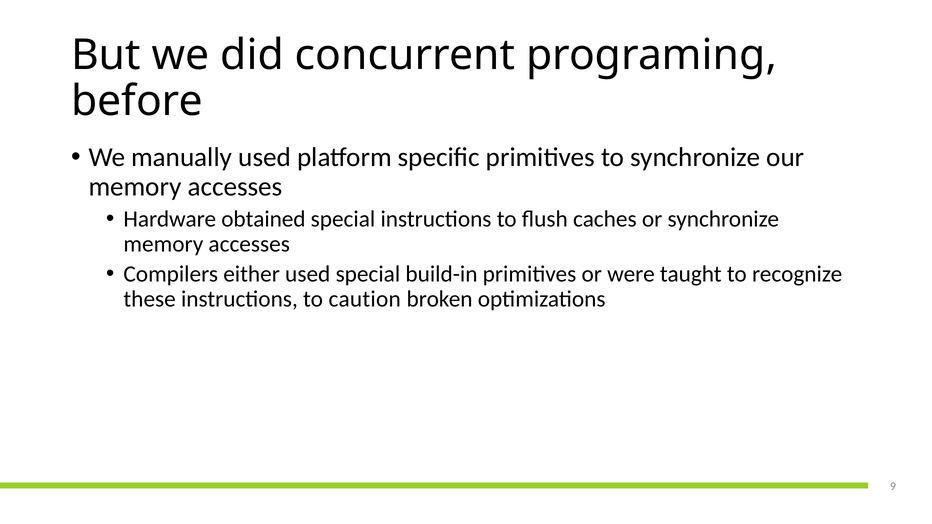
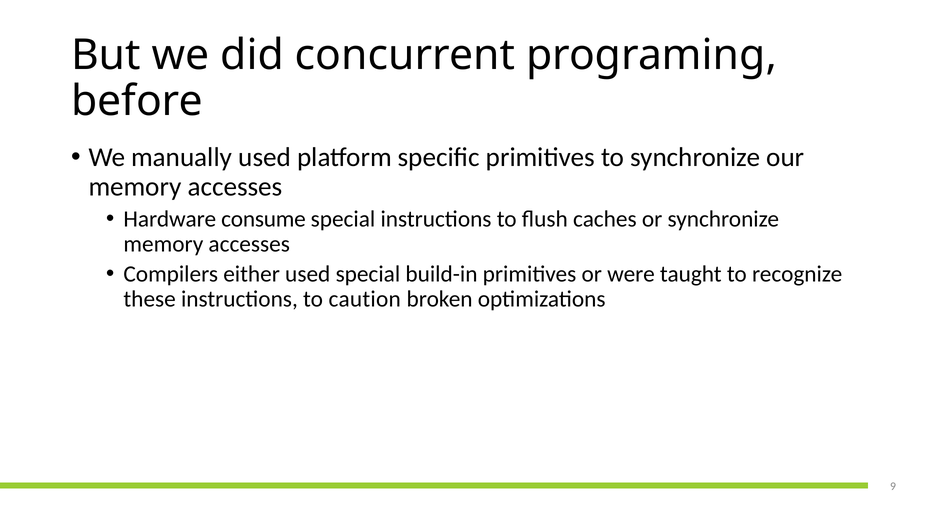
obtained: obtained -> consume (263, 219)
